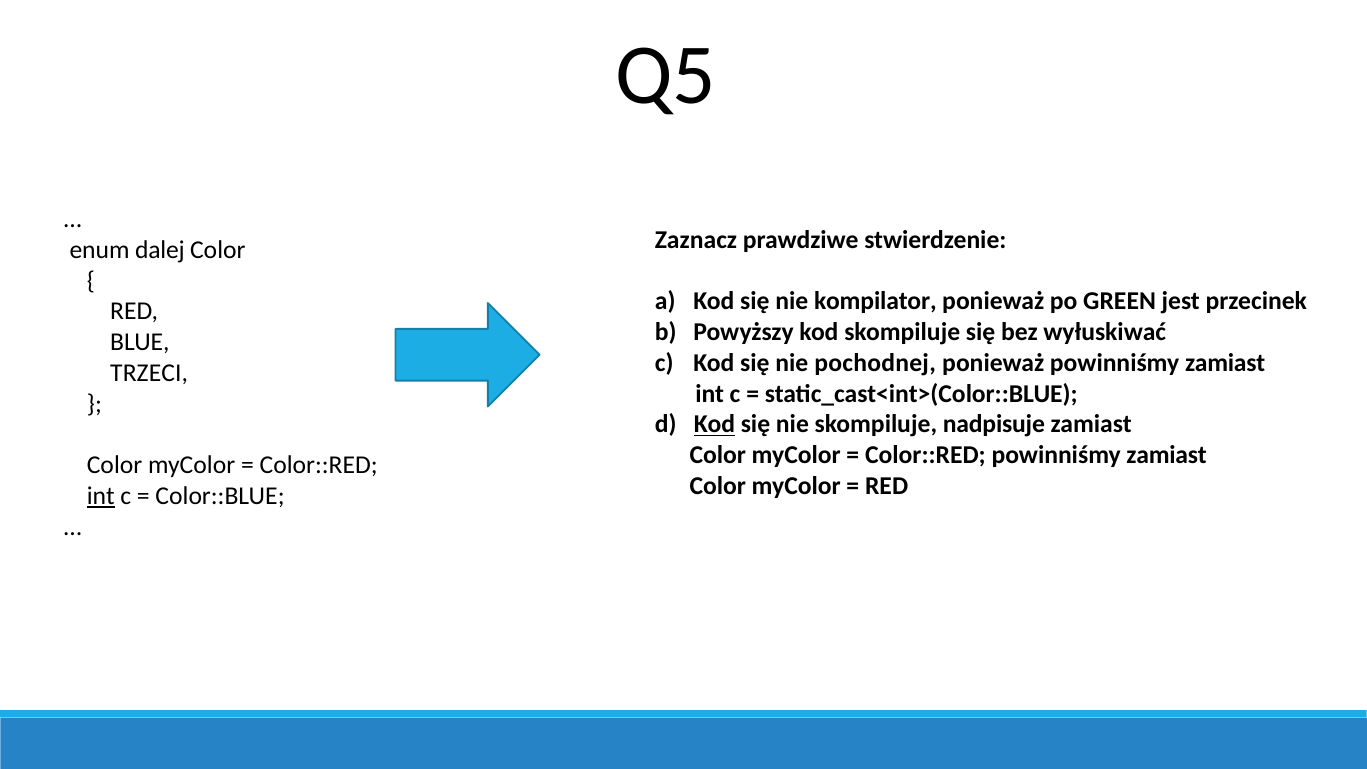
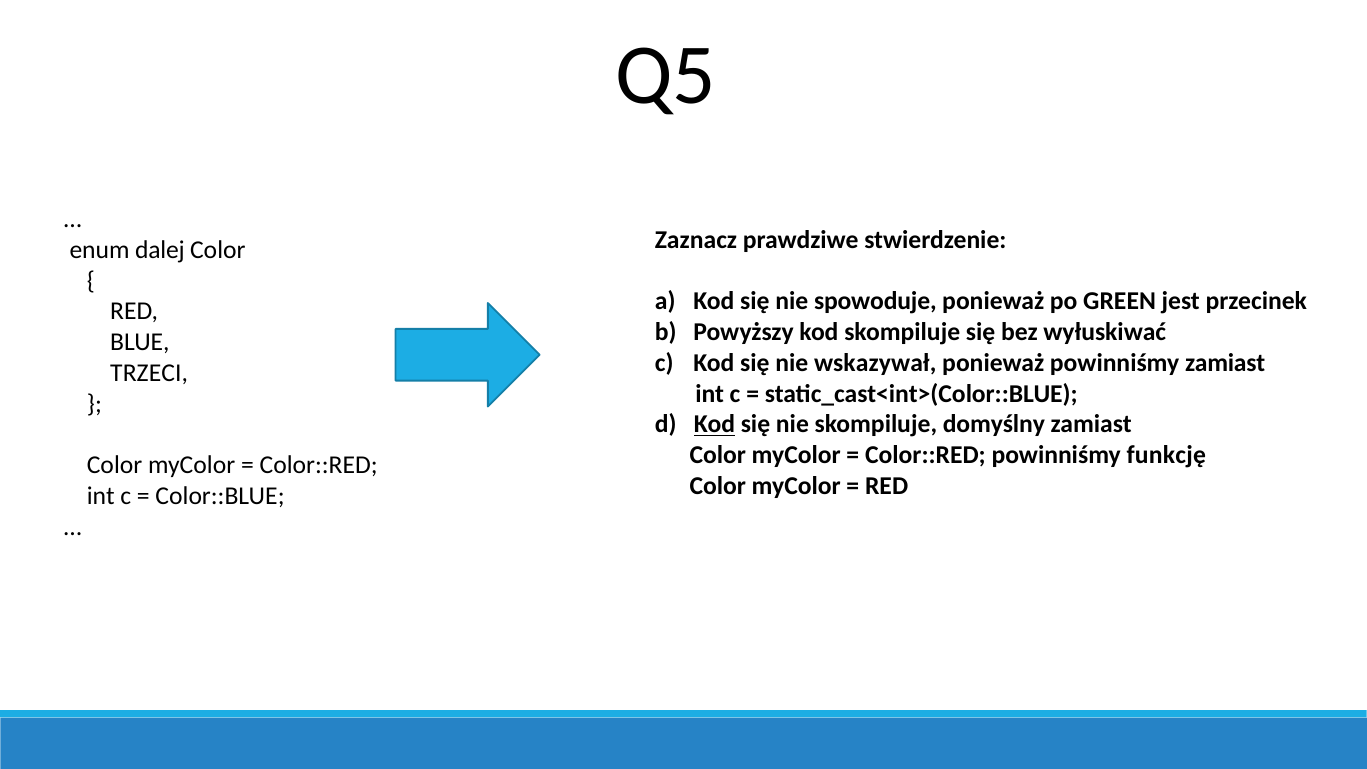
kompilator: kompilator -> spowoduje (875, 301)
pochodnej: pochodnej -> wskazywał (875, 363)
nadpisuje: nadpisuje -> domyślny (994, 424)
Color::RED powinniśmy zamiast: zamiast -> funkcję (1166, 455)
int underline: present -> none (101, 496)
